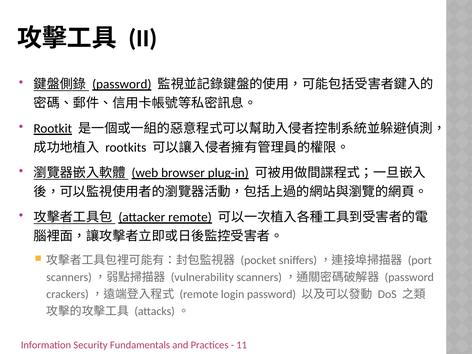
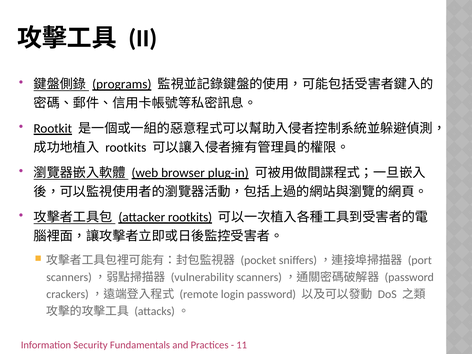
password: password -> programs (122, 84)
attacker remote: remote -> rootkits (190, 217)
